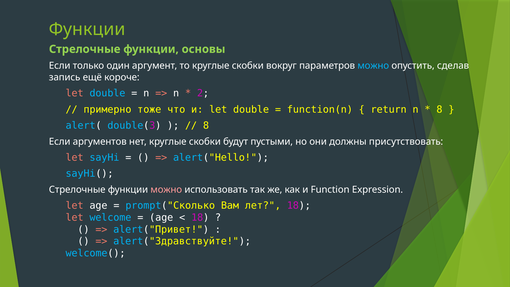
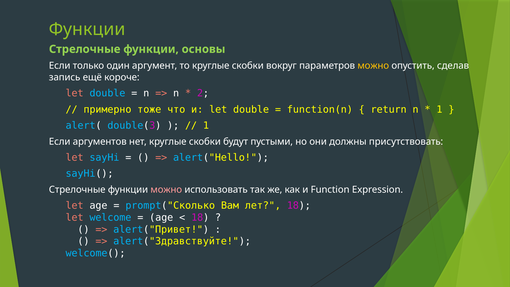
можно colour: light blue -> yellow (373, 66)
8: 8 -> 1 (439, 109)
8: 8 -> 1 (206, 126)
